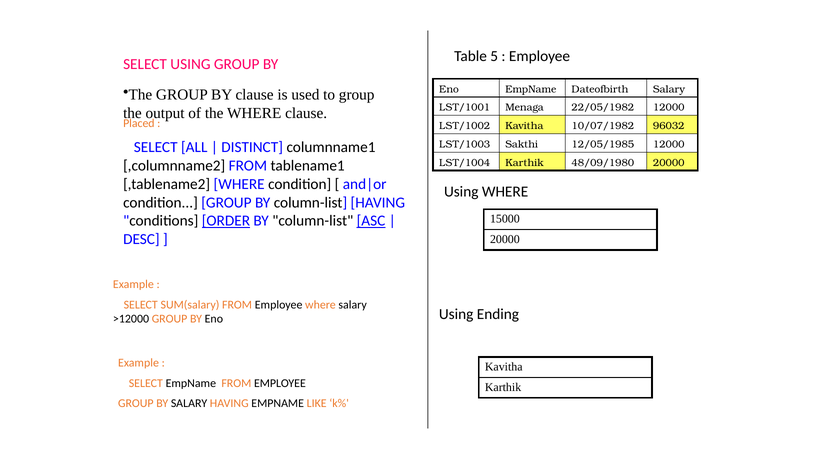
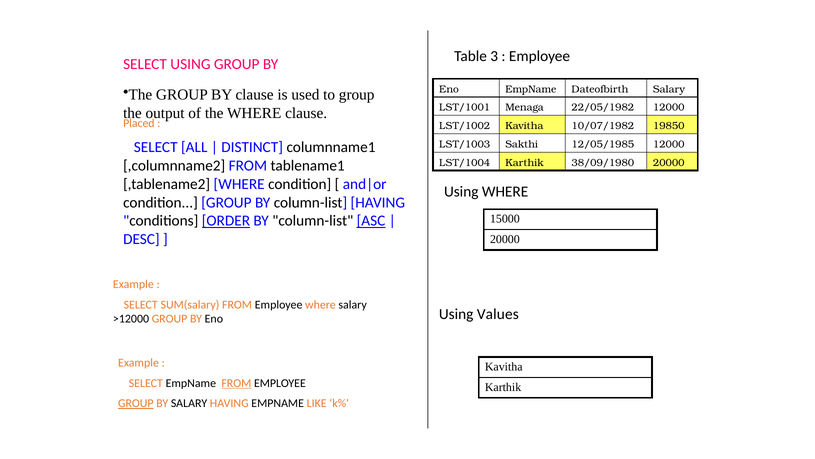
5: 5 -> 3 (494, 56)
96032: 96032 -> 19850 (669, 126)
48/09/1980: 48/09/1980 -> 38/09/1980 (603, 163)
Ending: Ending -> Values (498, 314)
FROM underline: none -> present (236, 383)
GROUP underline: none -> present (136, 403)
